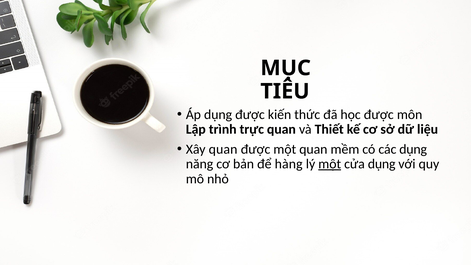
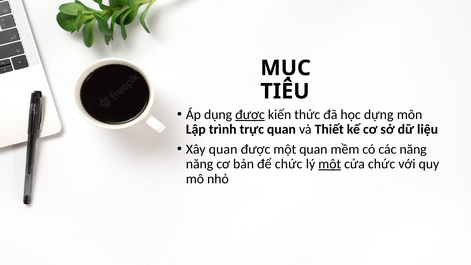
được underline: none -> present (250, 115)
học được: được -> dựng (379, 115)
các dụng: dụng -> năng (413, 149)
để hàng: hàng -> chức (289, 164)
cửa dụng: dụng -> chức (382, 164)
